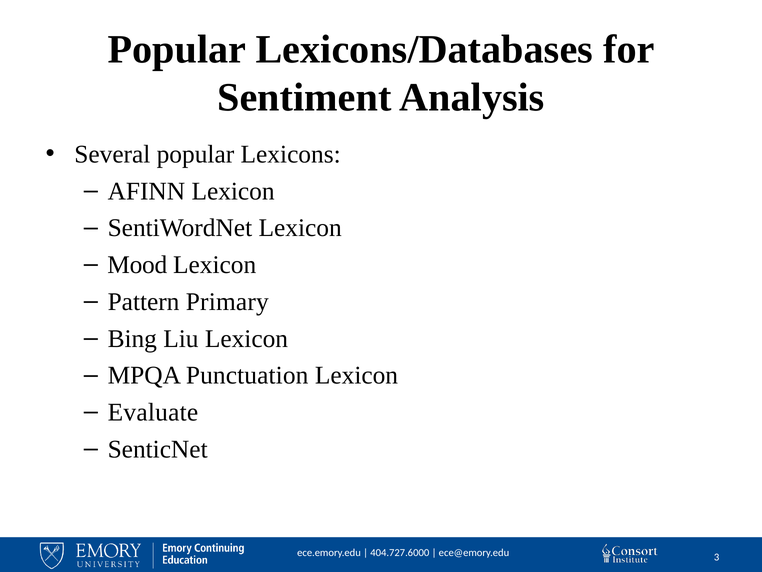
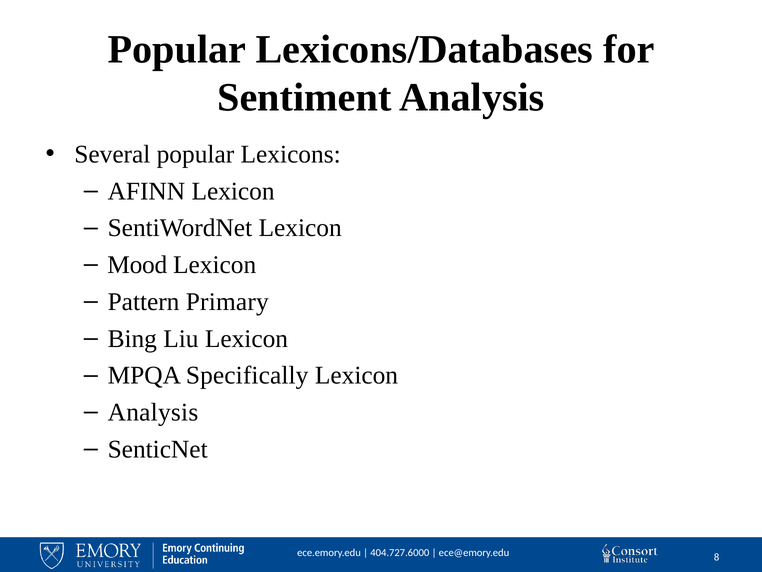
Punctuation: Punctuation -> Specifically (247, 375)
Evaluate: Evaluate -> Analysis (153, 412)
3: 3 -> 8 (717, 557)
